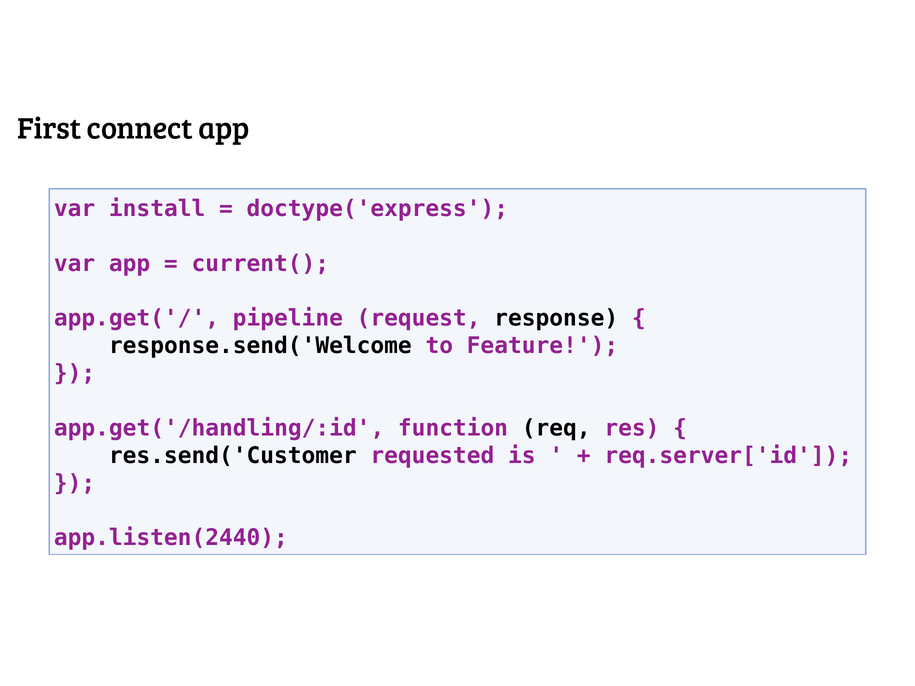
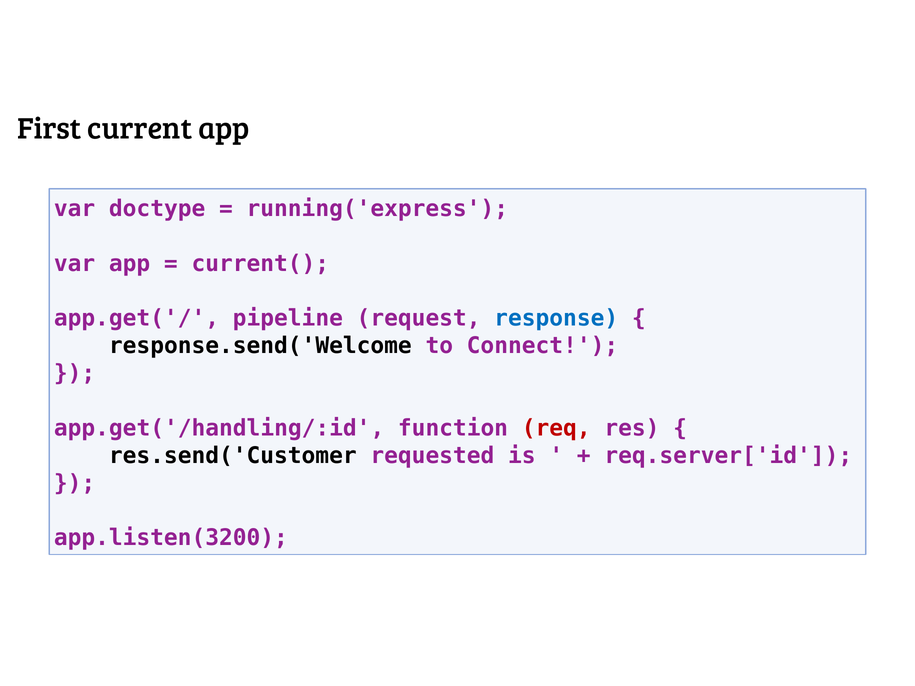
connect: connect -> current (140, 129)
install: install -> doctype (157, 209)
doctype('express: doctype('express -> running('express (377, 209)
response colour: black -> blue (556, 318)
Feature: Feature -> Connect (542, 346)
req colour: black -> red (556, 428)
app.listen(2440: app.listen(2440 -> app.listen(3200 (171, 538)
